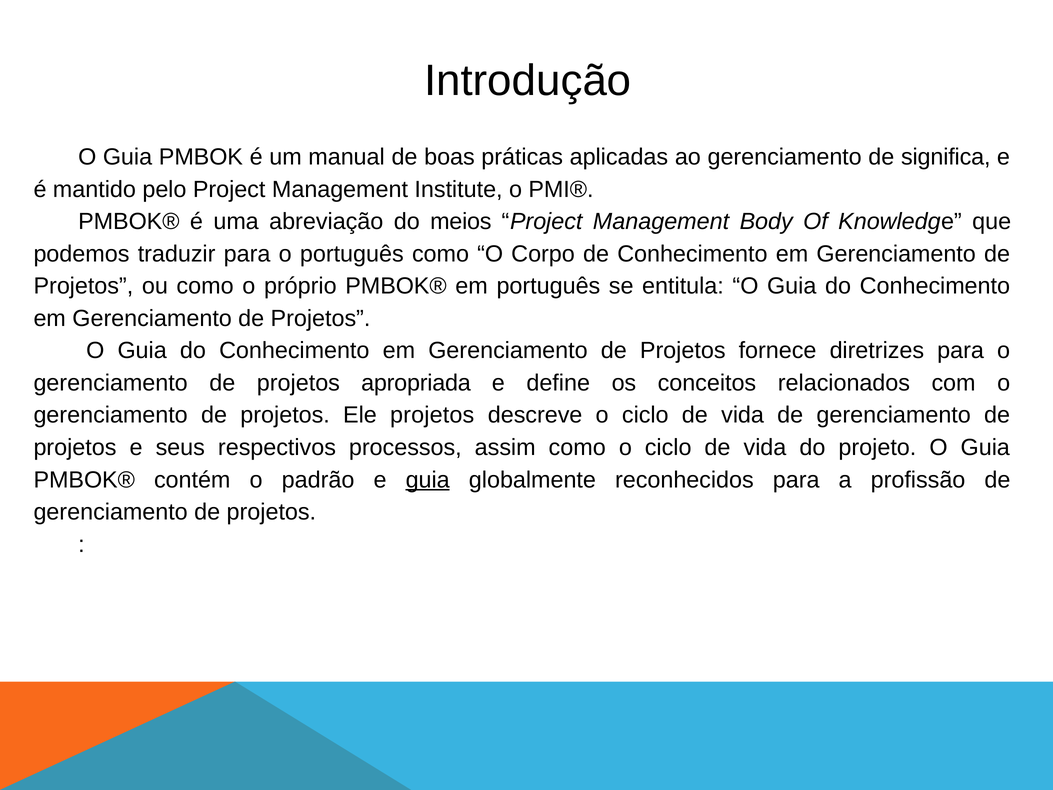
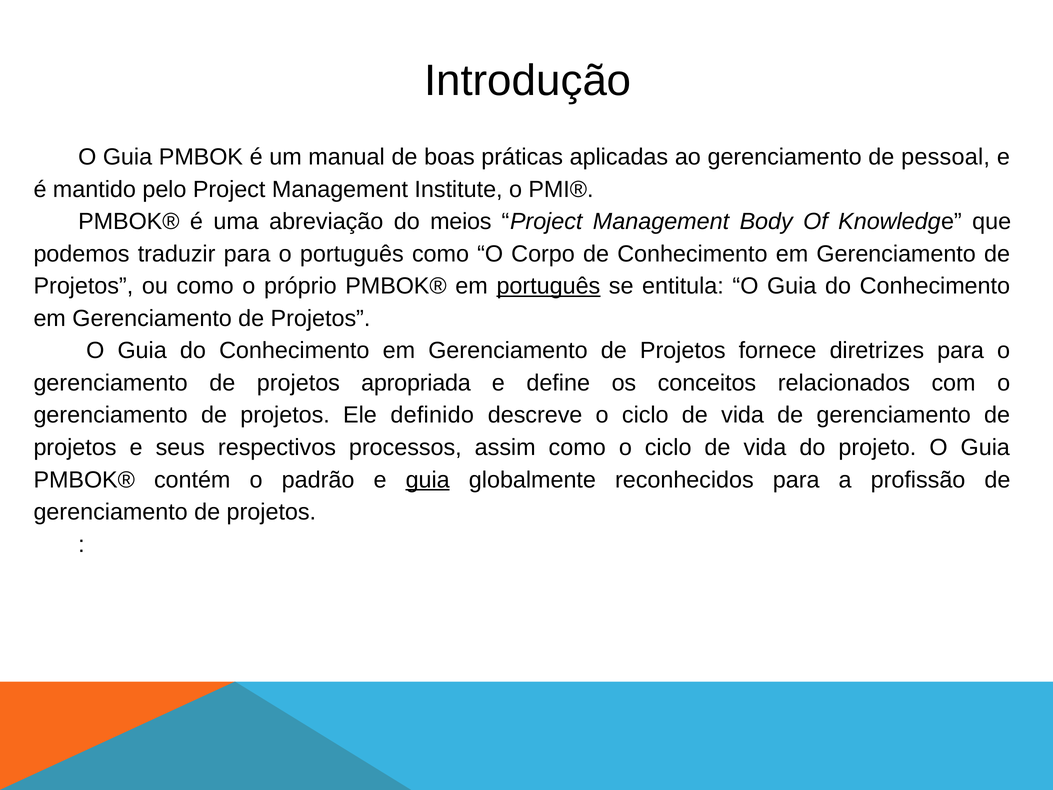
significa: significa -> pessoal (946, 157)
português underline: none -> present (548, 286)
Ele projetos: projetos -> definido (432, 415)
